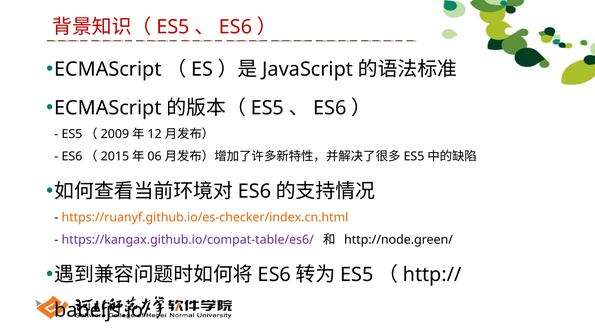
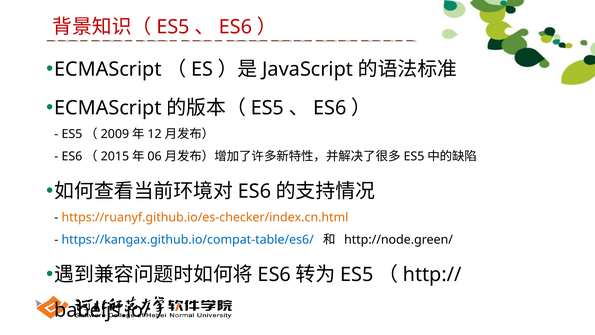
https://kangax.github.io/compat-table/es6/ colour: purple -> blue (188, 240)
